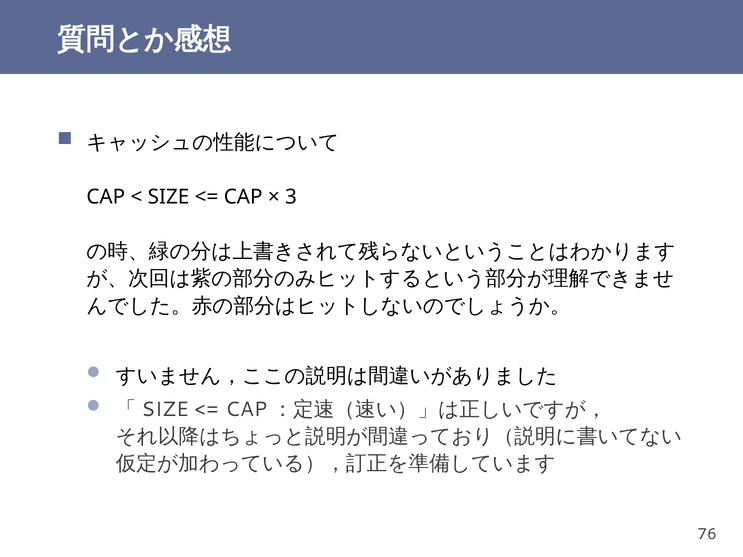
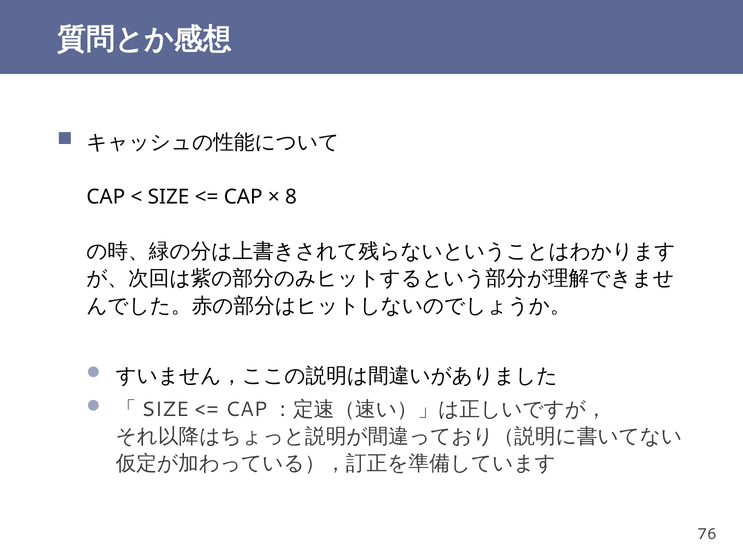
3: 3 -> 8 (291, 197)
